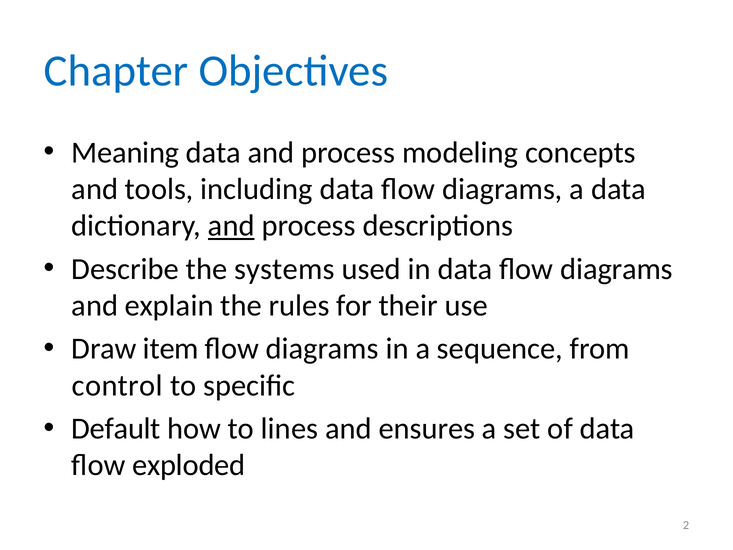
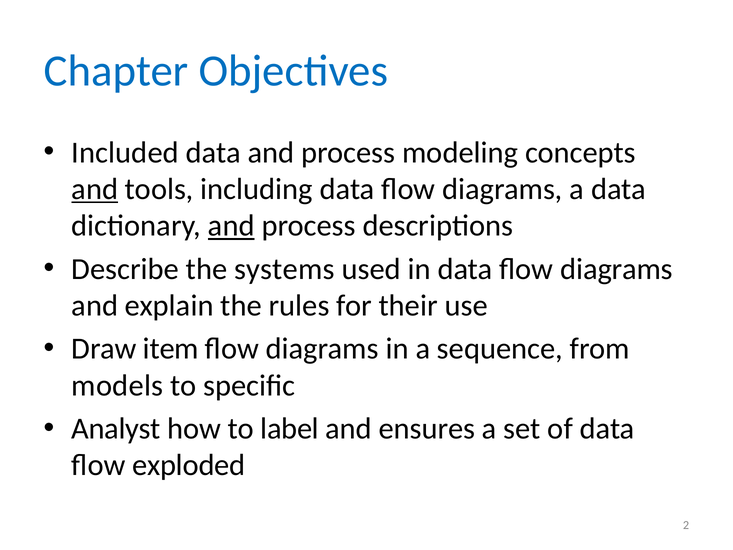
Meaning: Meaning -> Included (125, 152)
and underline: none -> present (95, 189)
control: control -> models (117, 385)
Default: Default -> Analyst (116, 429)
lines: lines -> label (290, 429)
